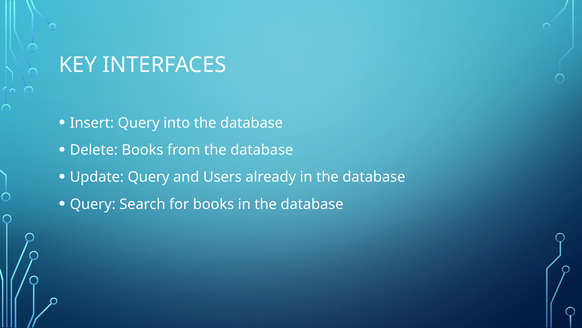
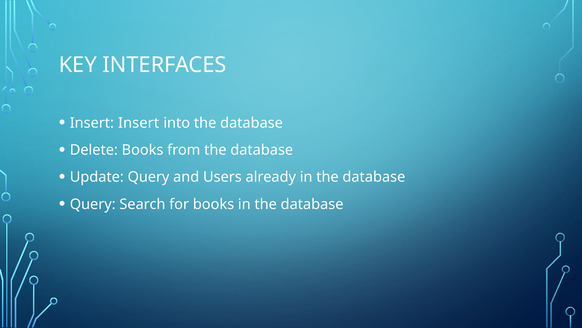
Insert Query: Query -> Insert (139, 123)
